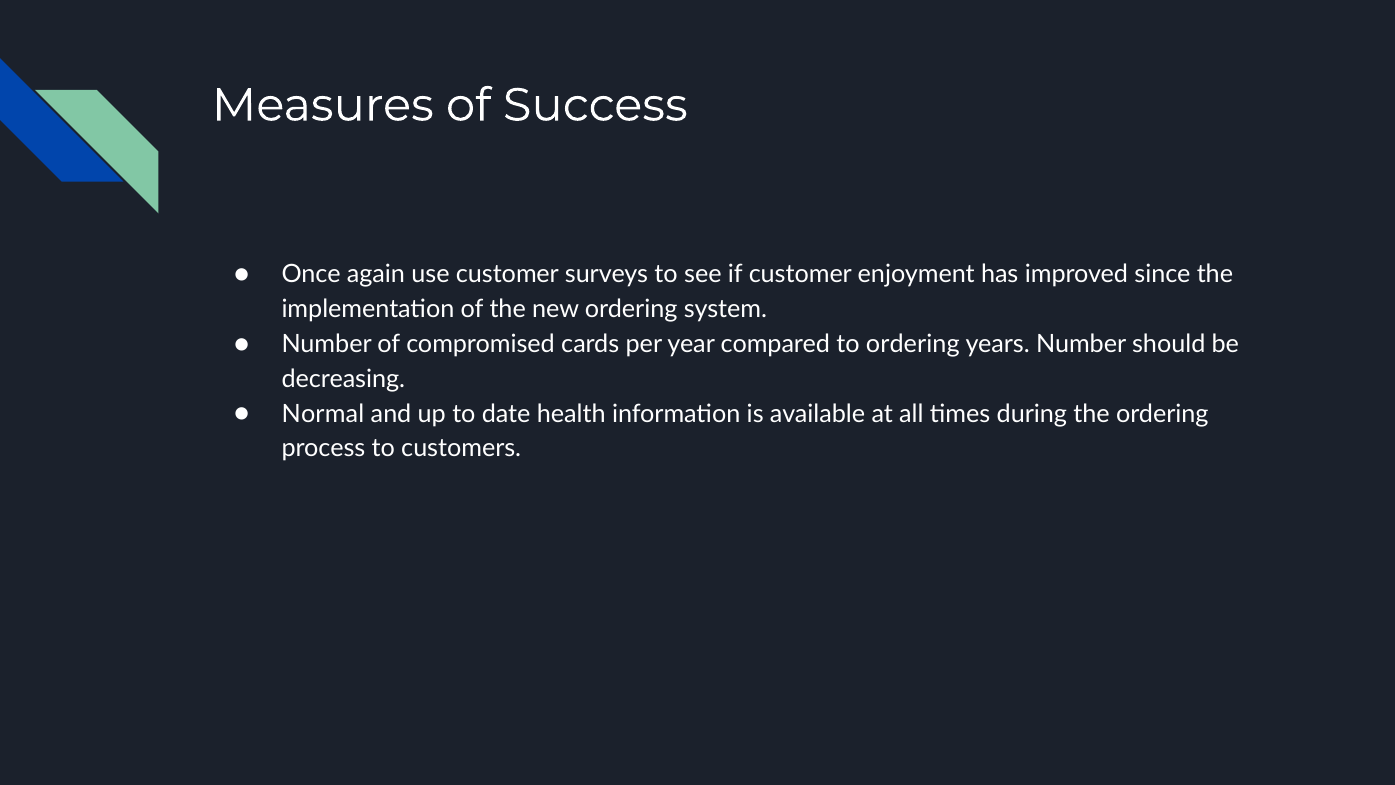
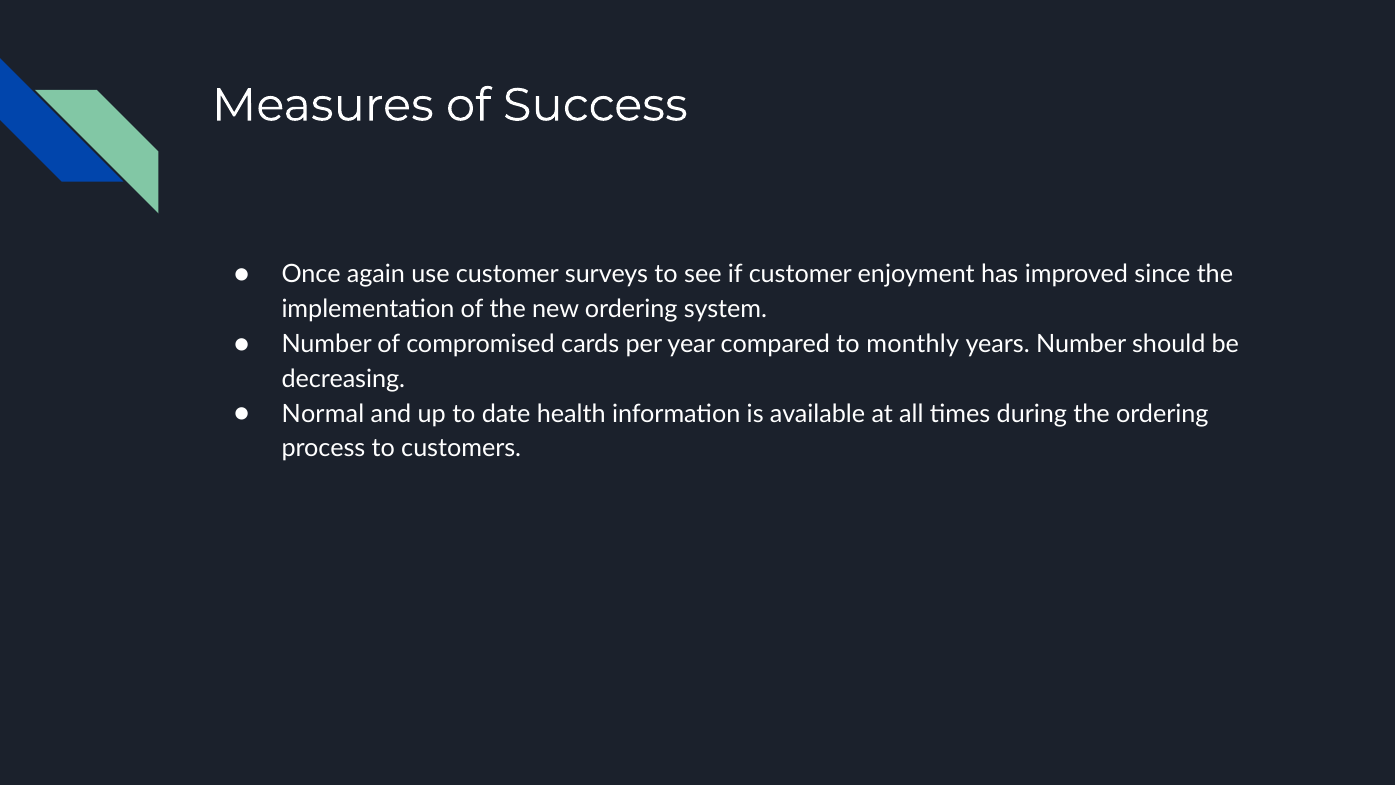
to ordering: ordering -> monthly (913, 344)
